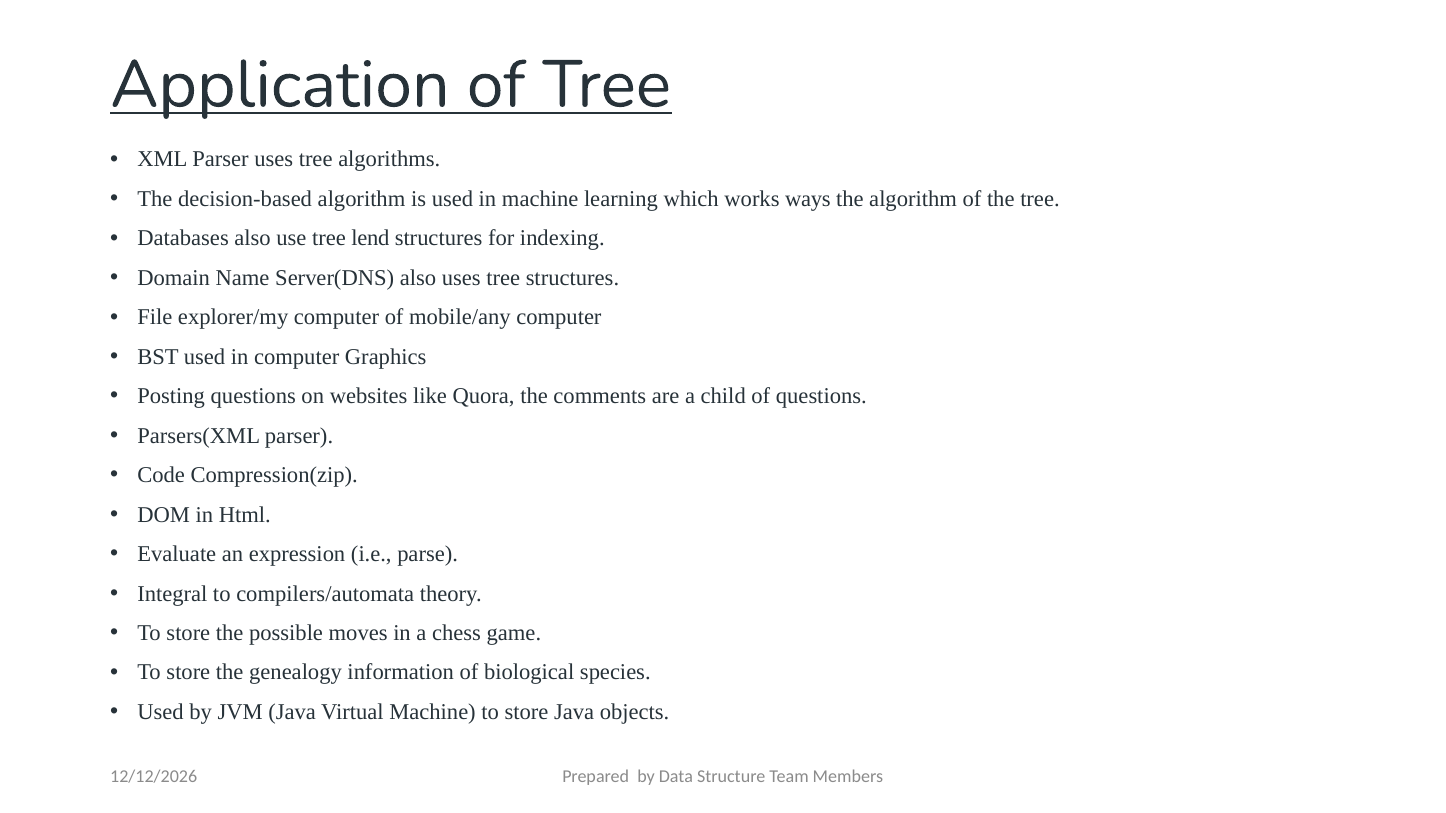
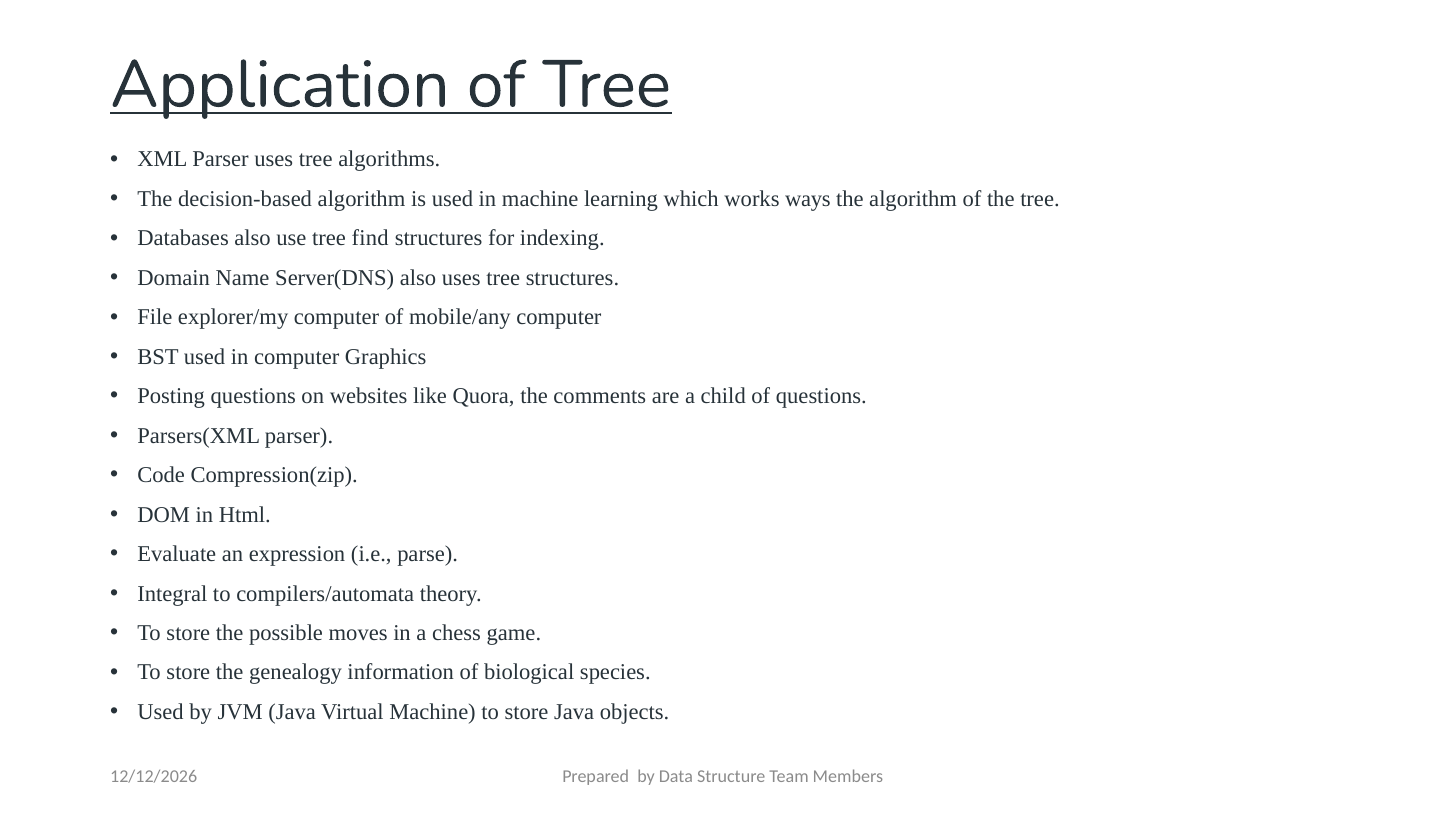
lend: lend -> find (370, 238)
